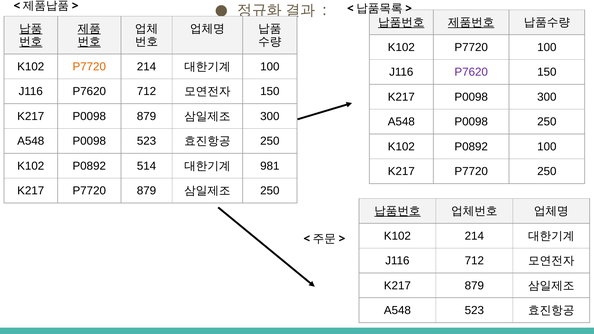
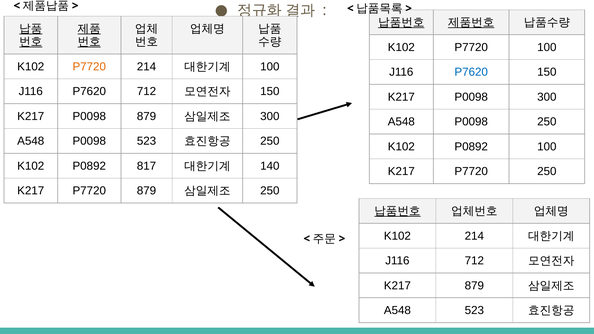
P7620 colour: purple -> blue (471, 72)
514: 514 -> 817 (146, 166)
981: 981 -> 140 (270, 166)
